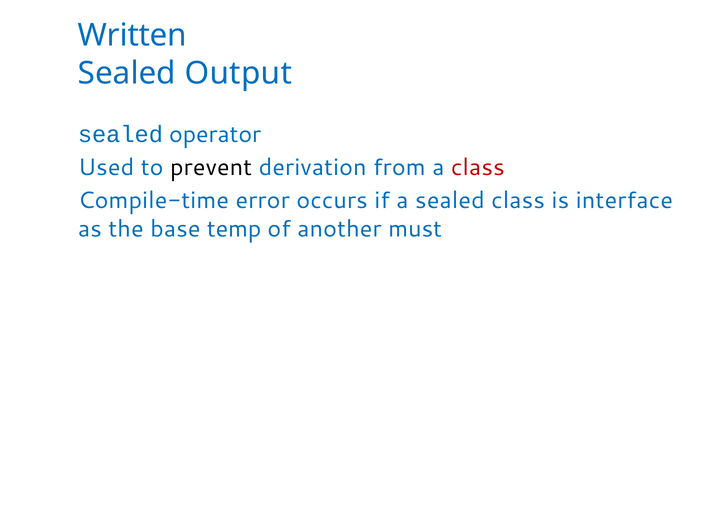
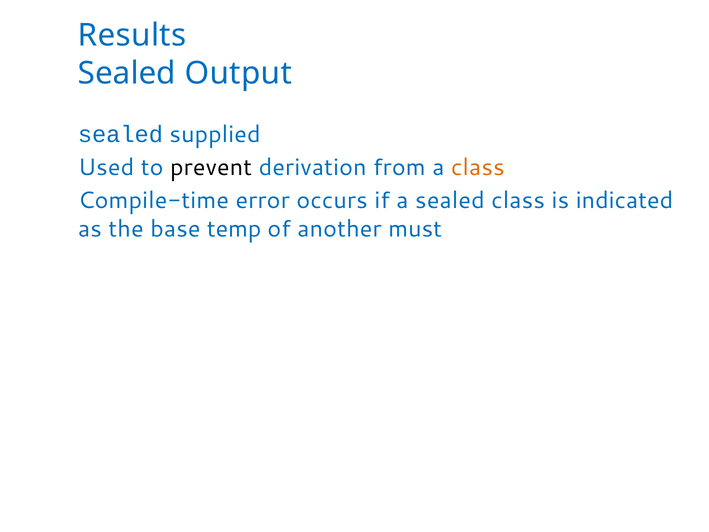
Written: Written -> Results (132, 36)
operator: operator -> supplied (215, 134)
class colour: red -> orange (478, 168)
interface: interface -> indicated (624, 201)
